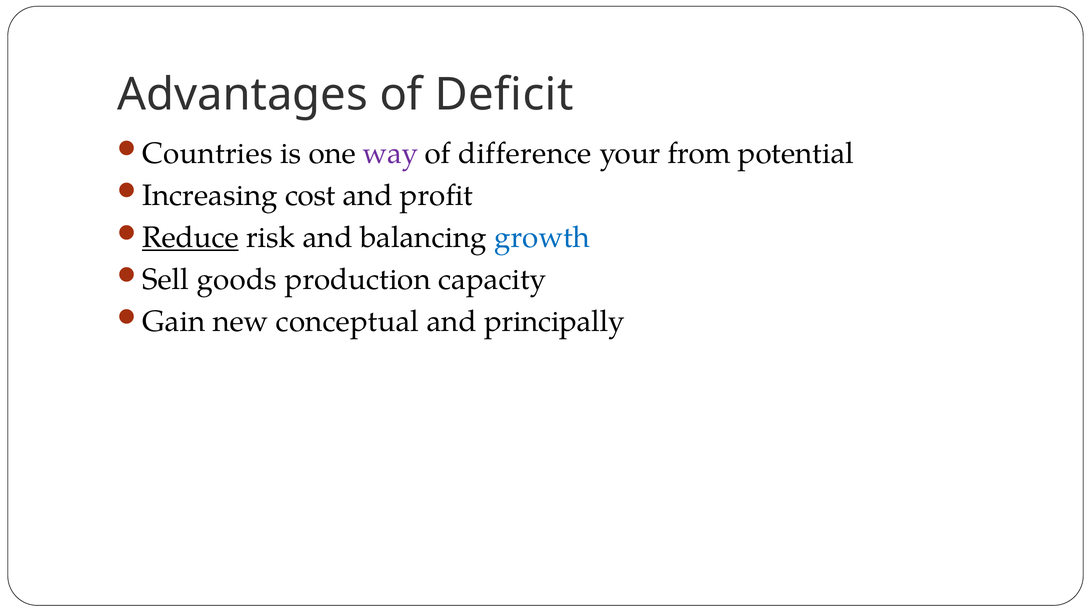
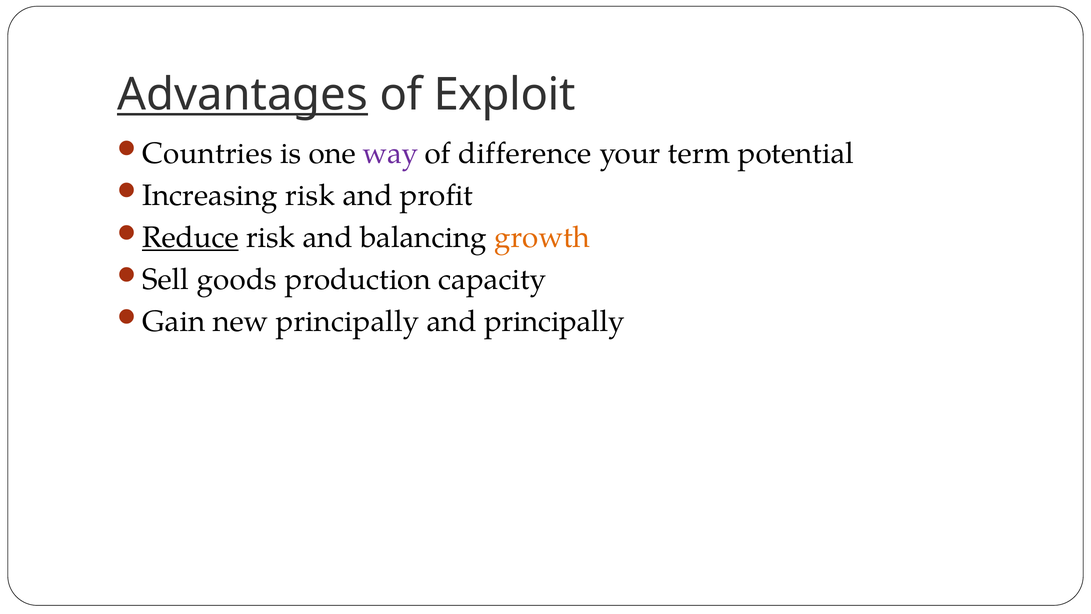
Advantages underline: none -> present (242, 95)
Deficit: Deficit -> Exploit (504, 95)
from: from -> term (699, 153)
Increasing cost: cost -> risk (310, 195)
growth colour: blue -> orange (542, 237)
new conceptual: conceptual -> principally (347, 322)
